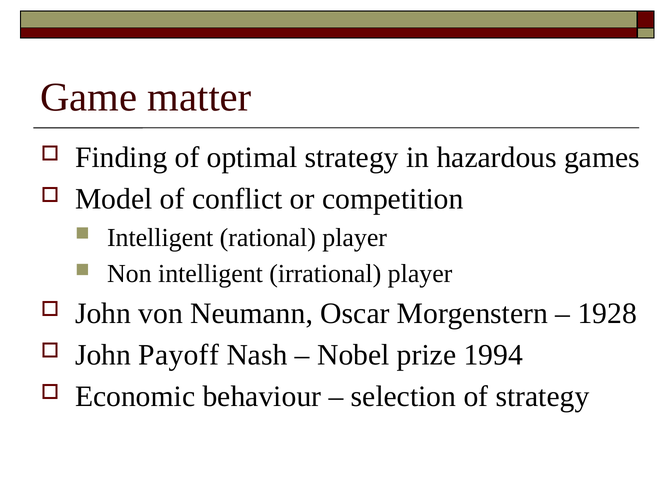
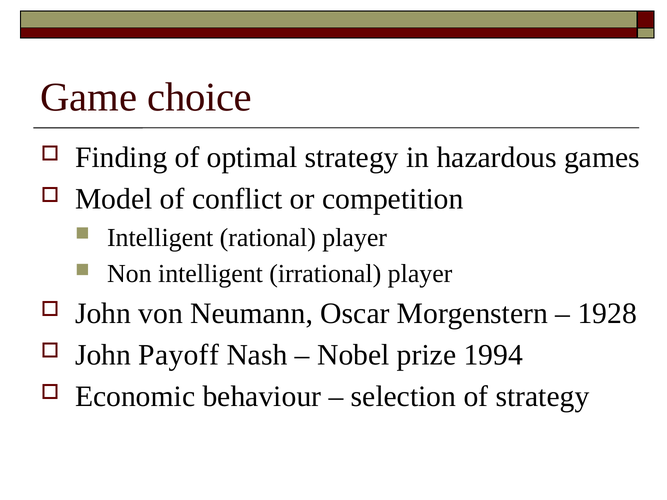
matter: matter -> choice (200, 97)
